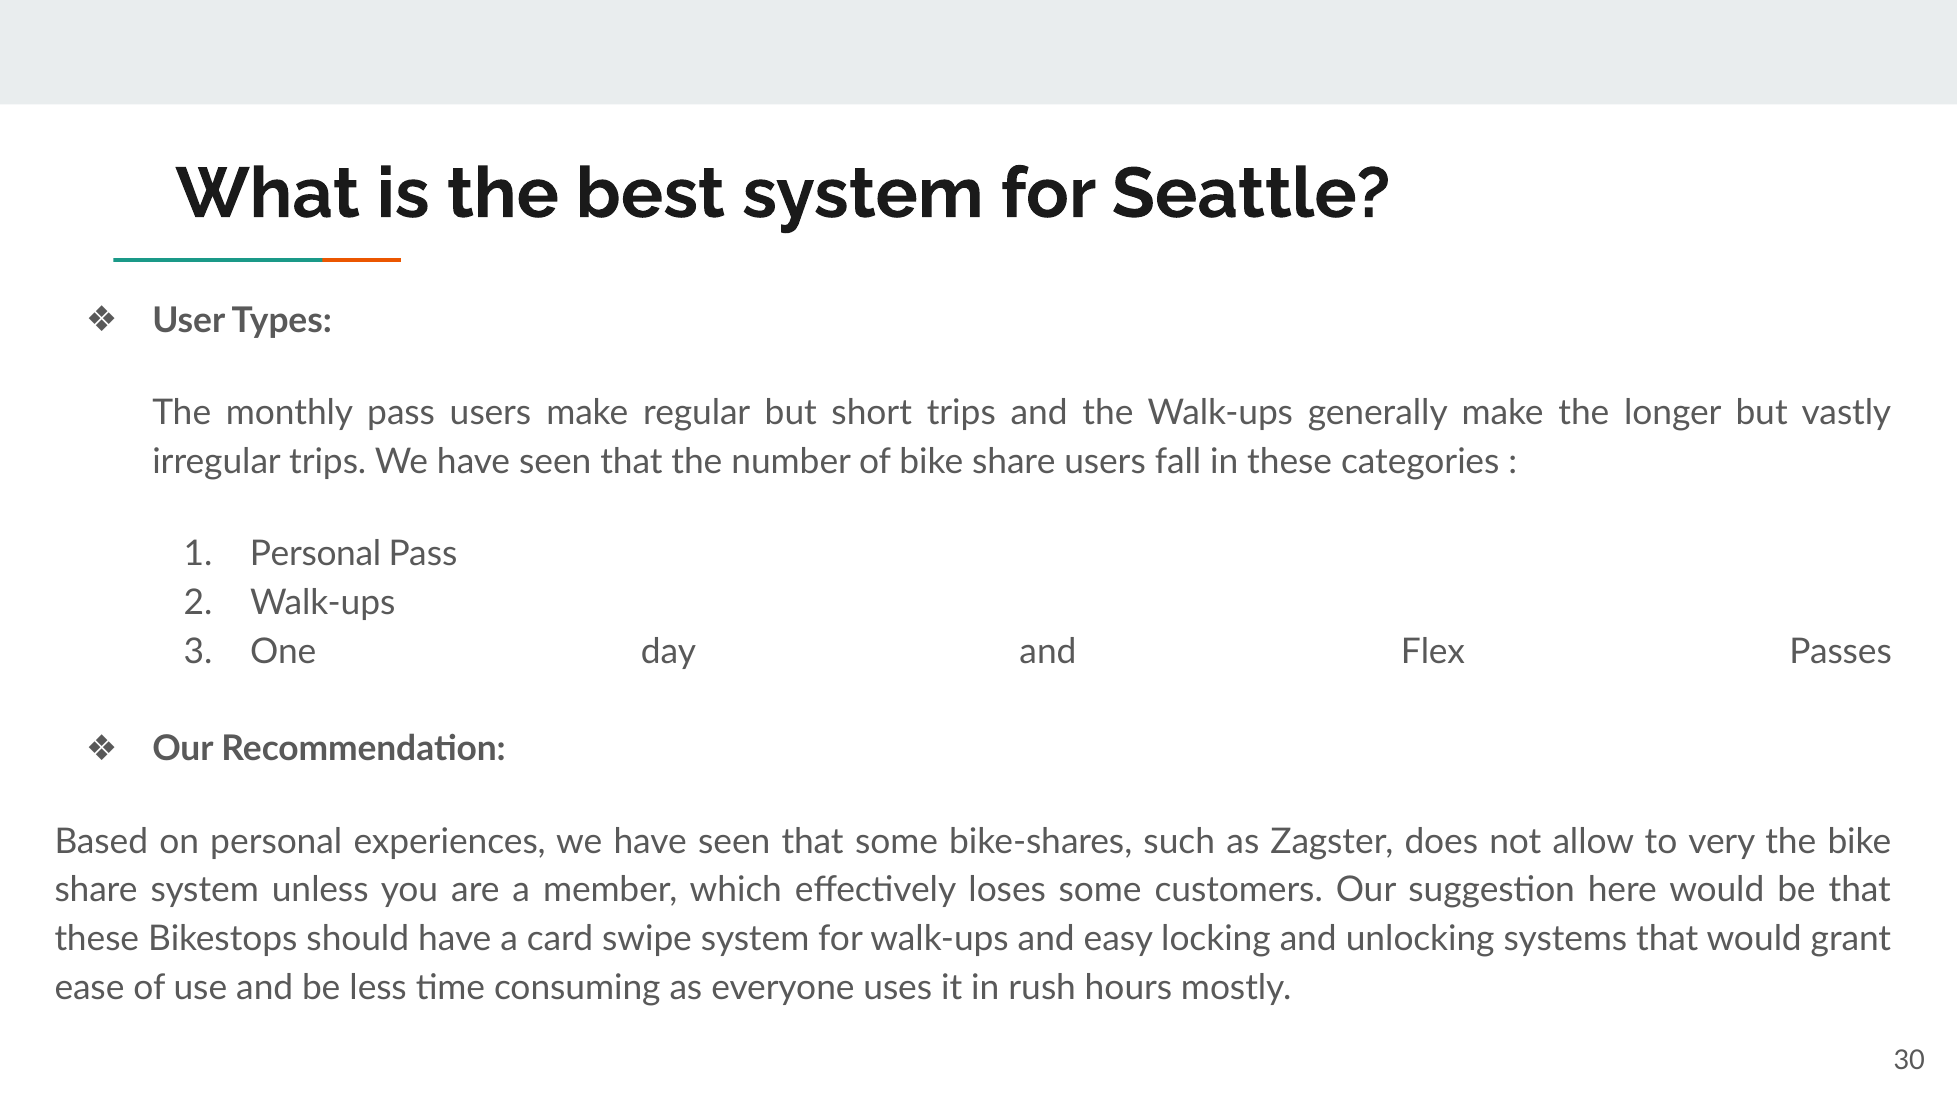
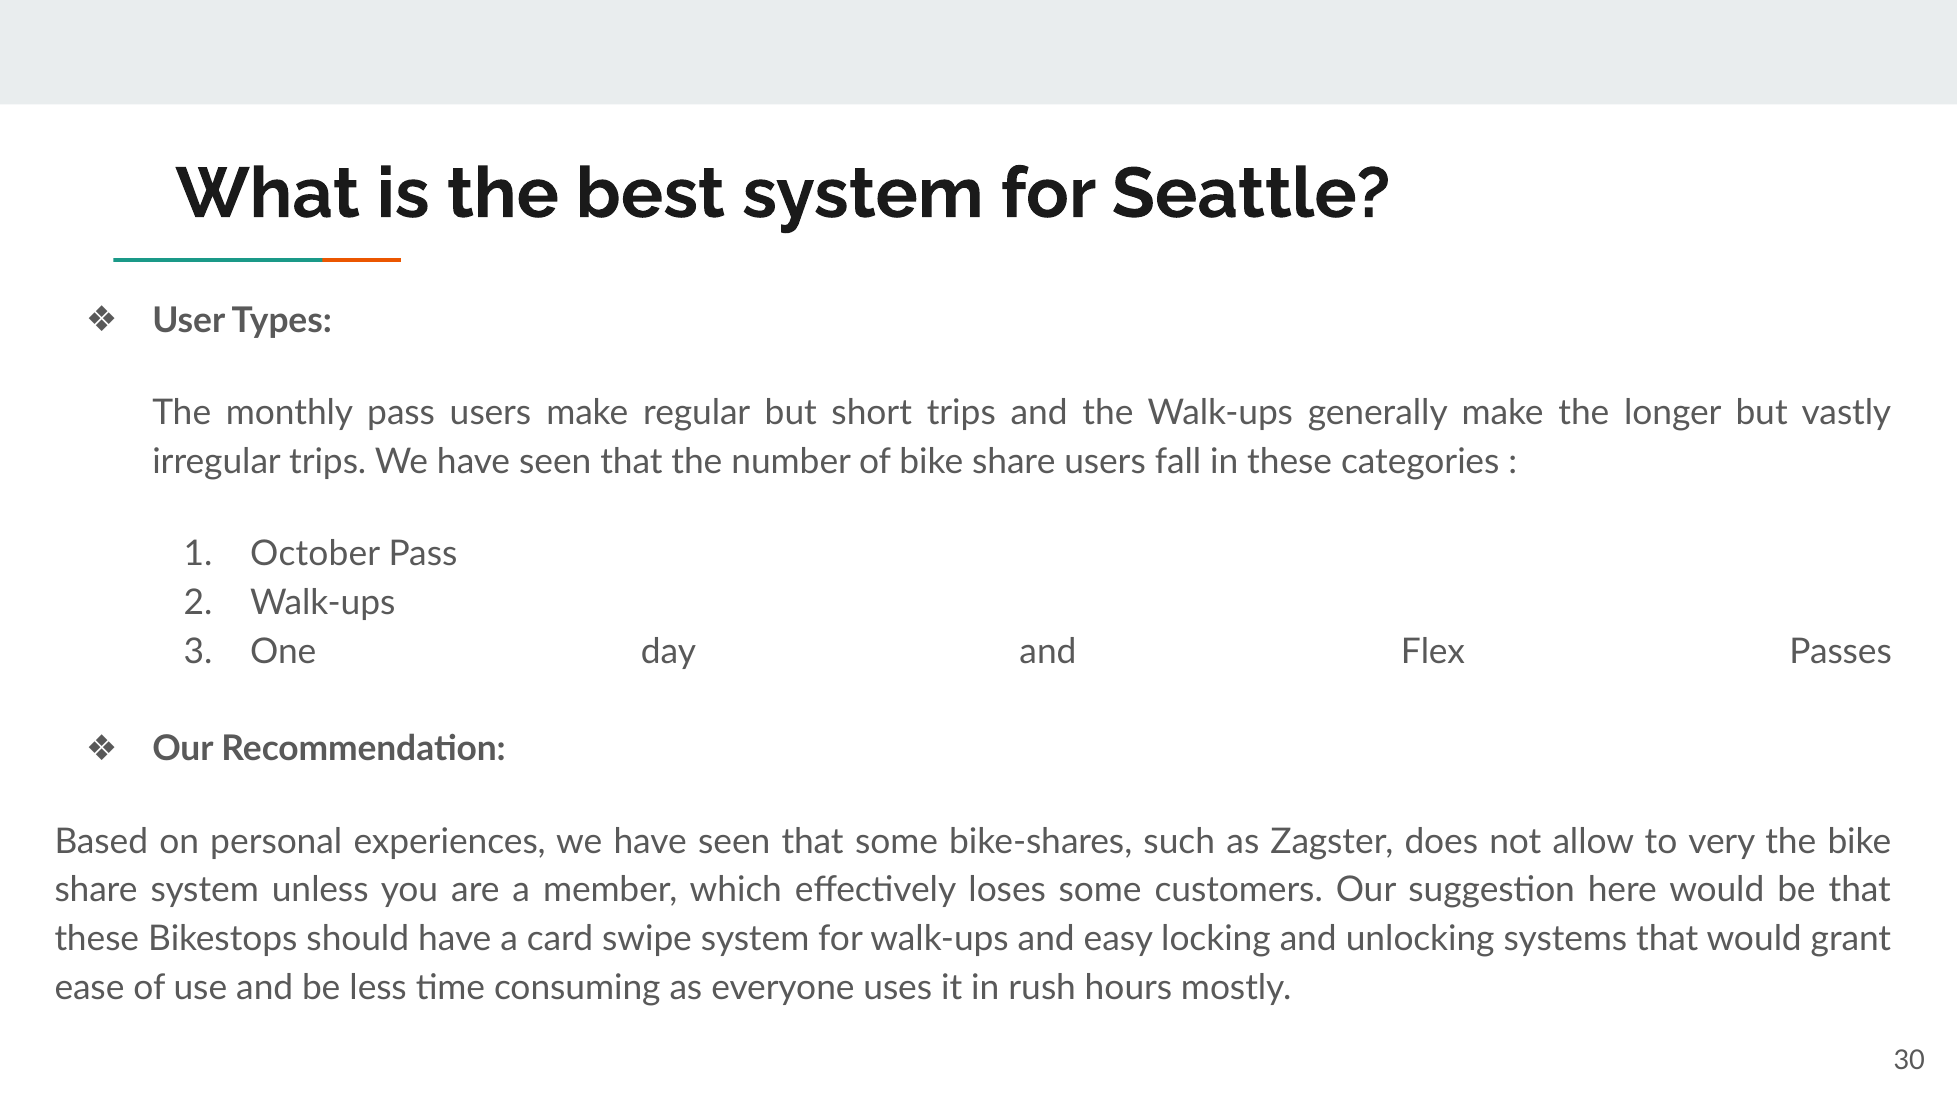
Personal: Personal -> October (315, 554)
